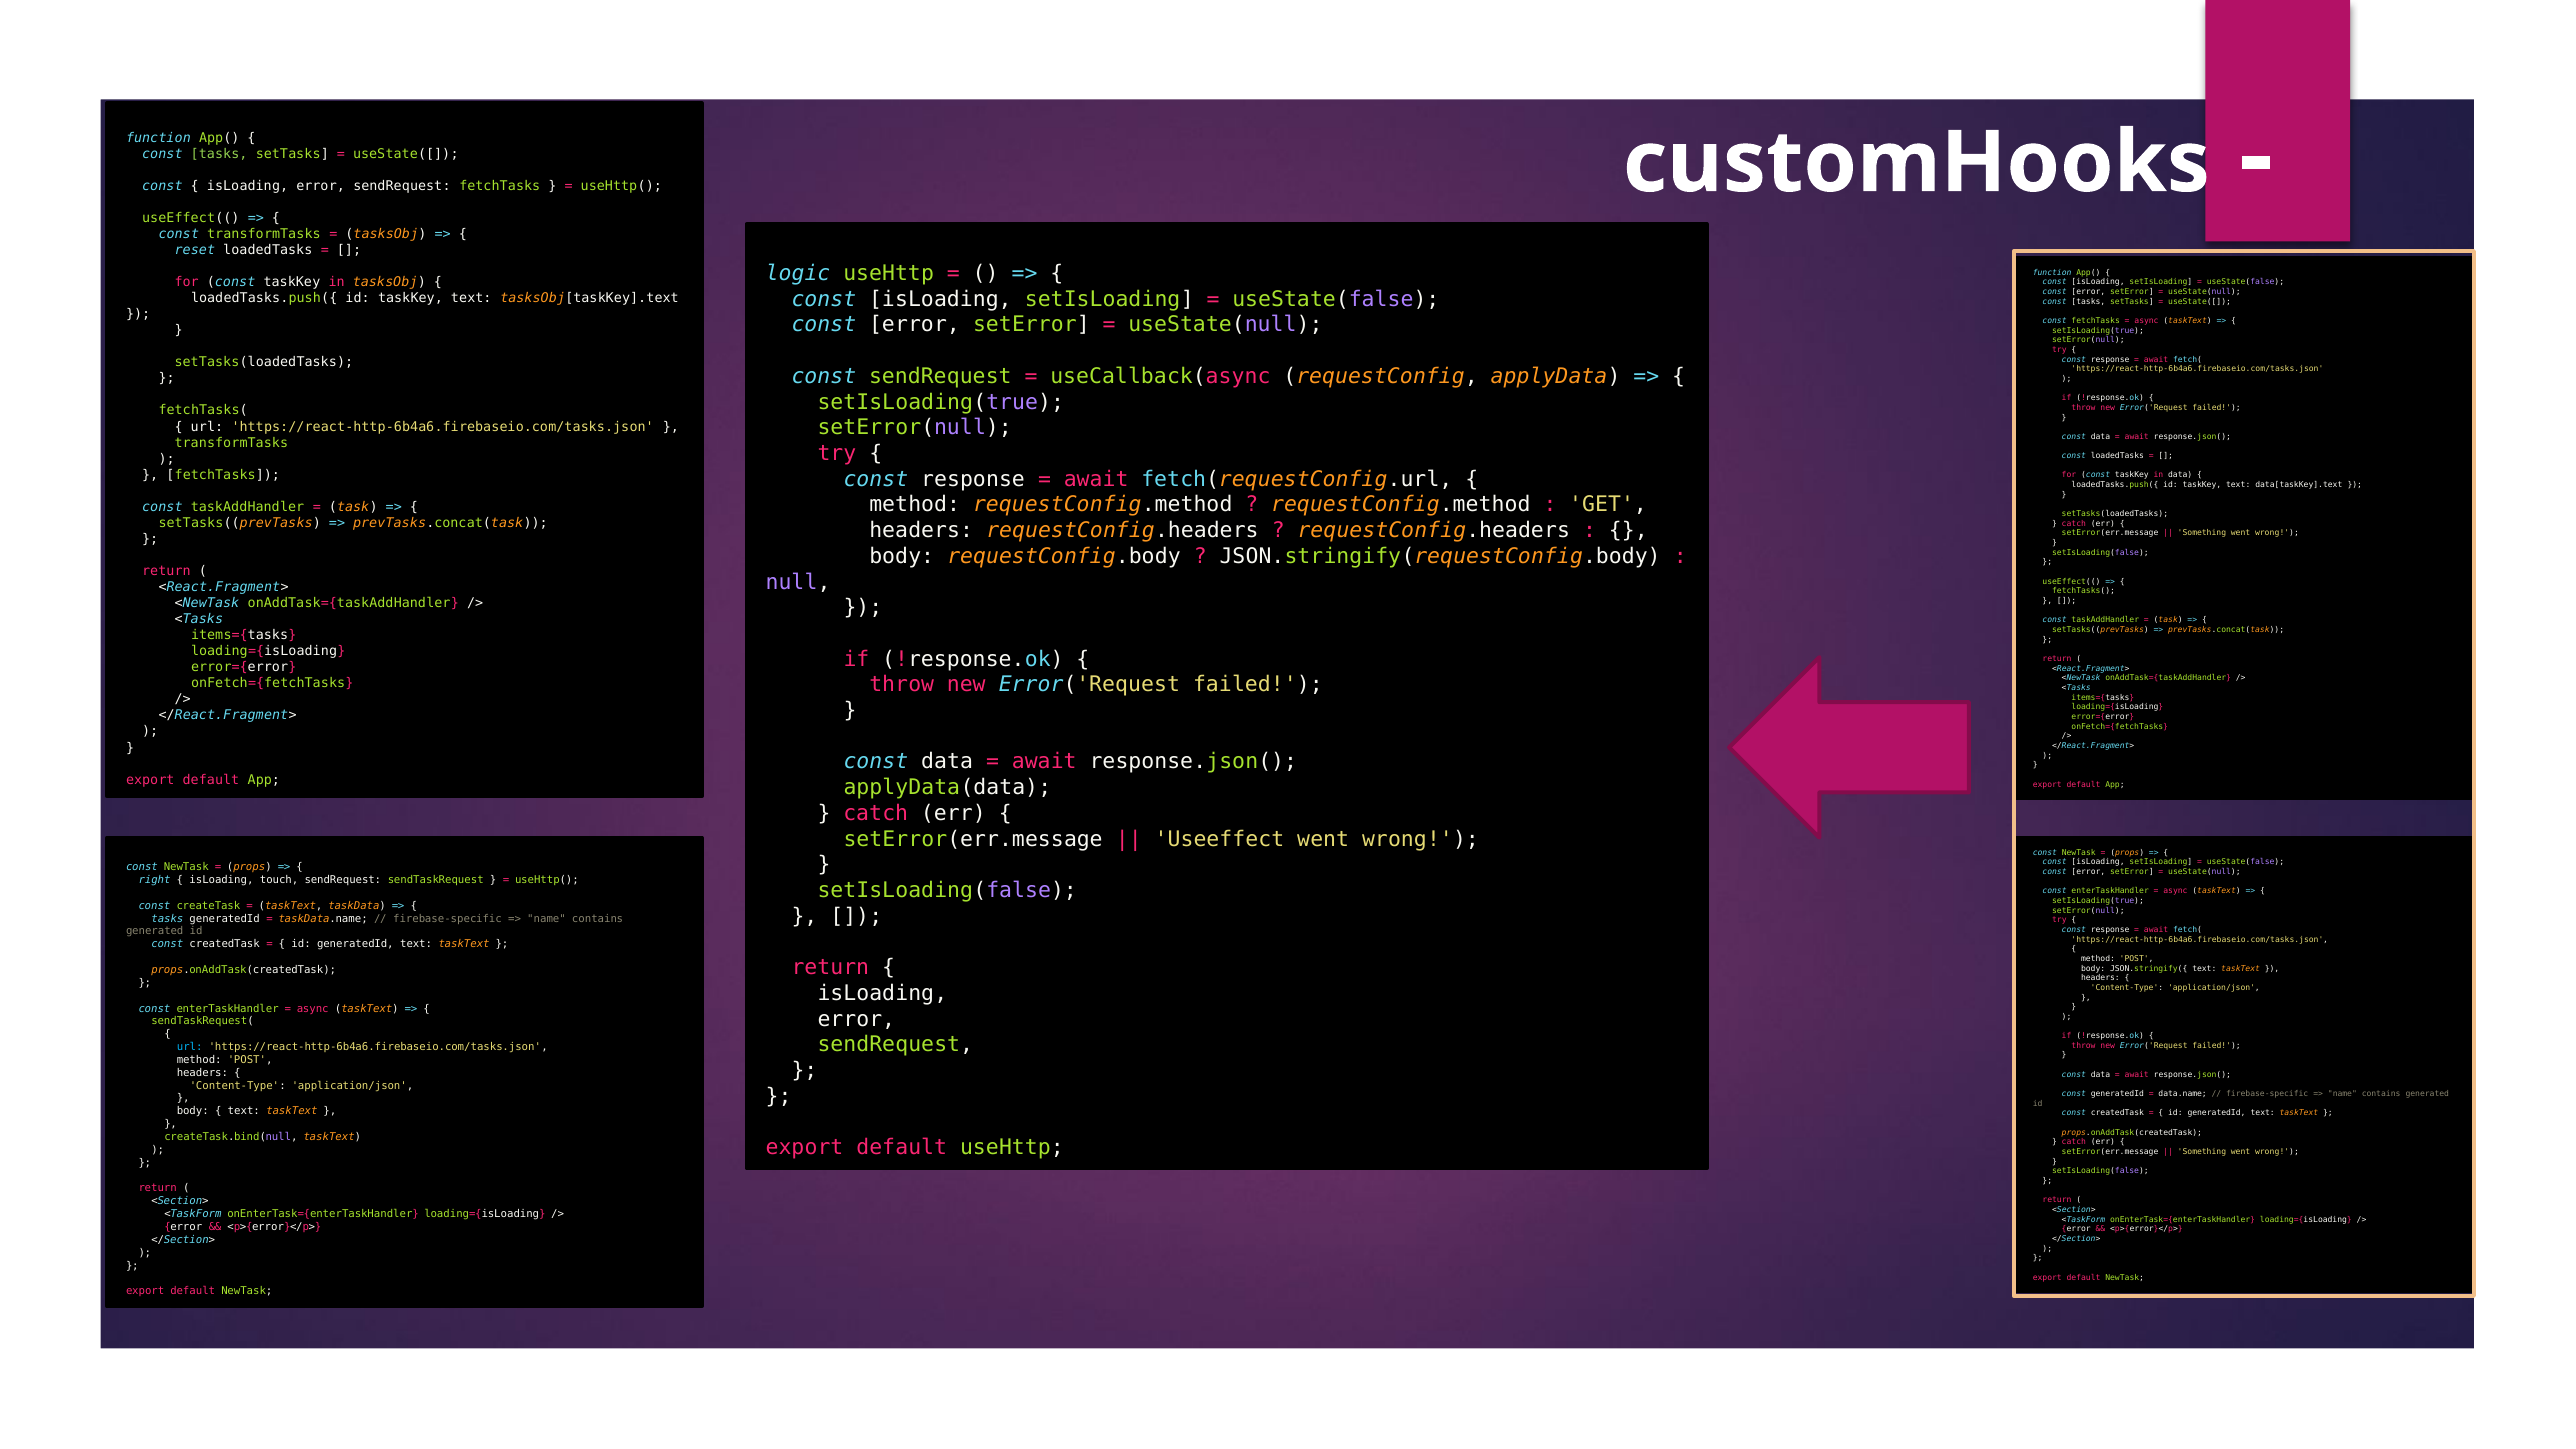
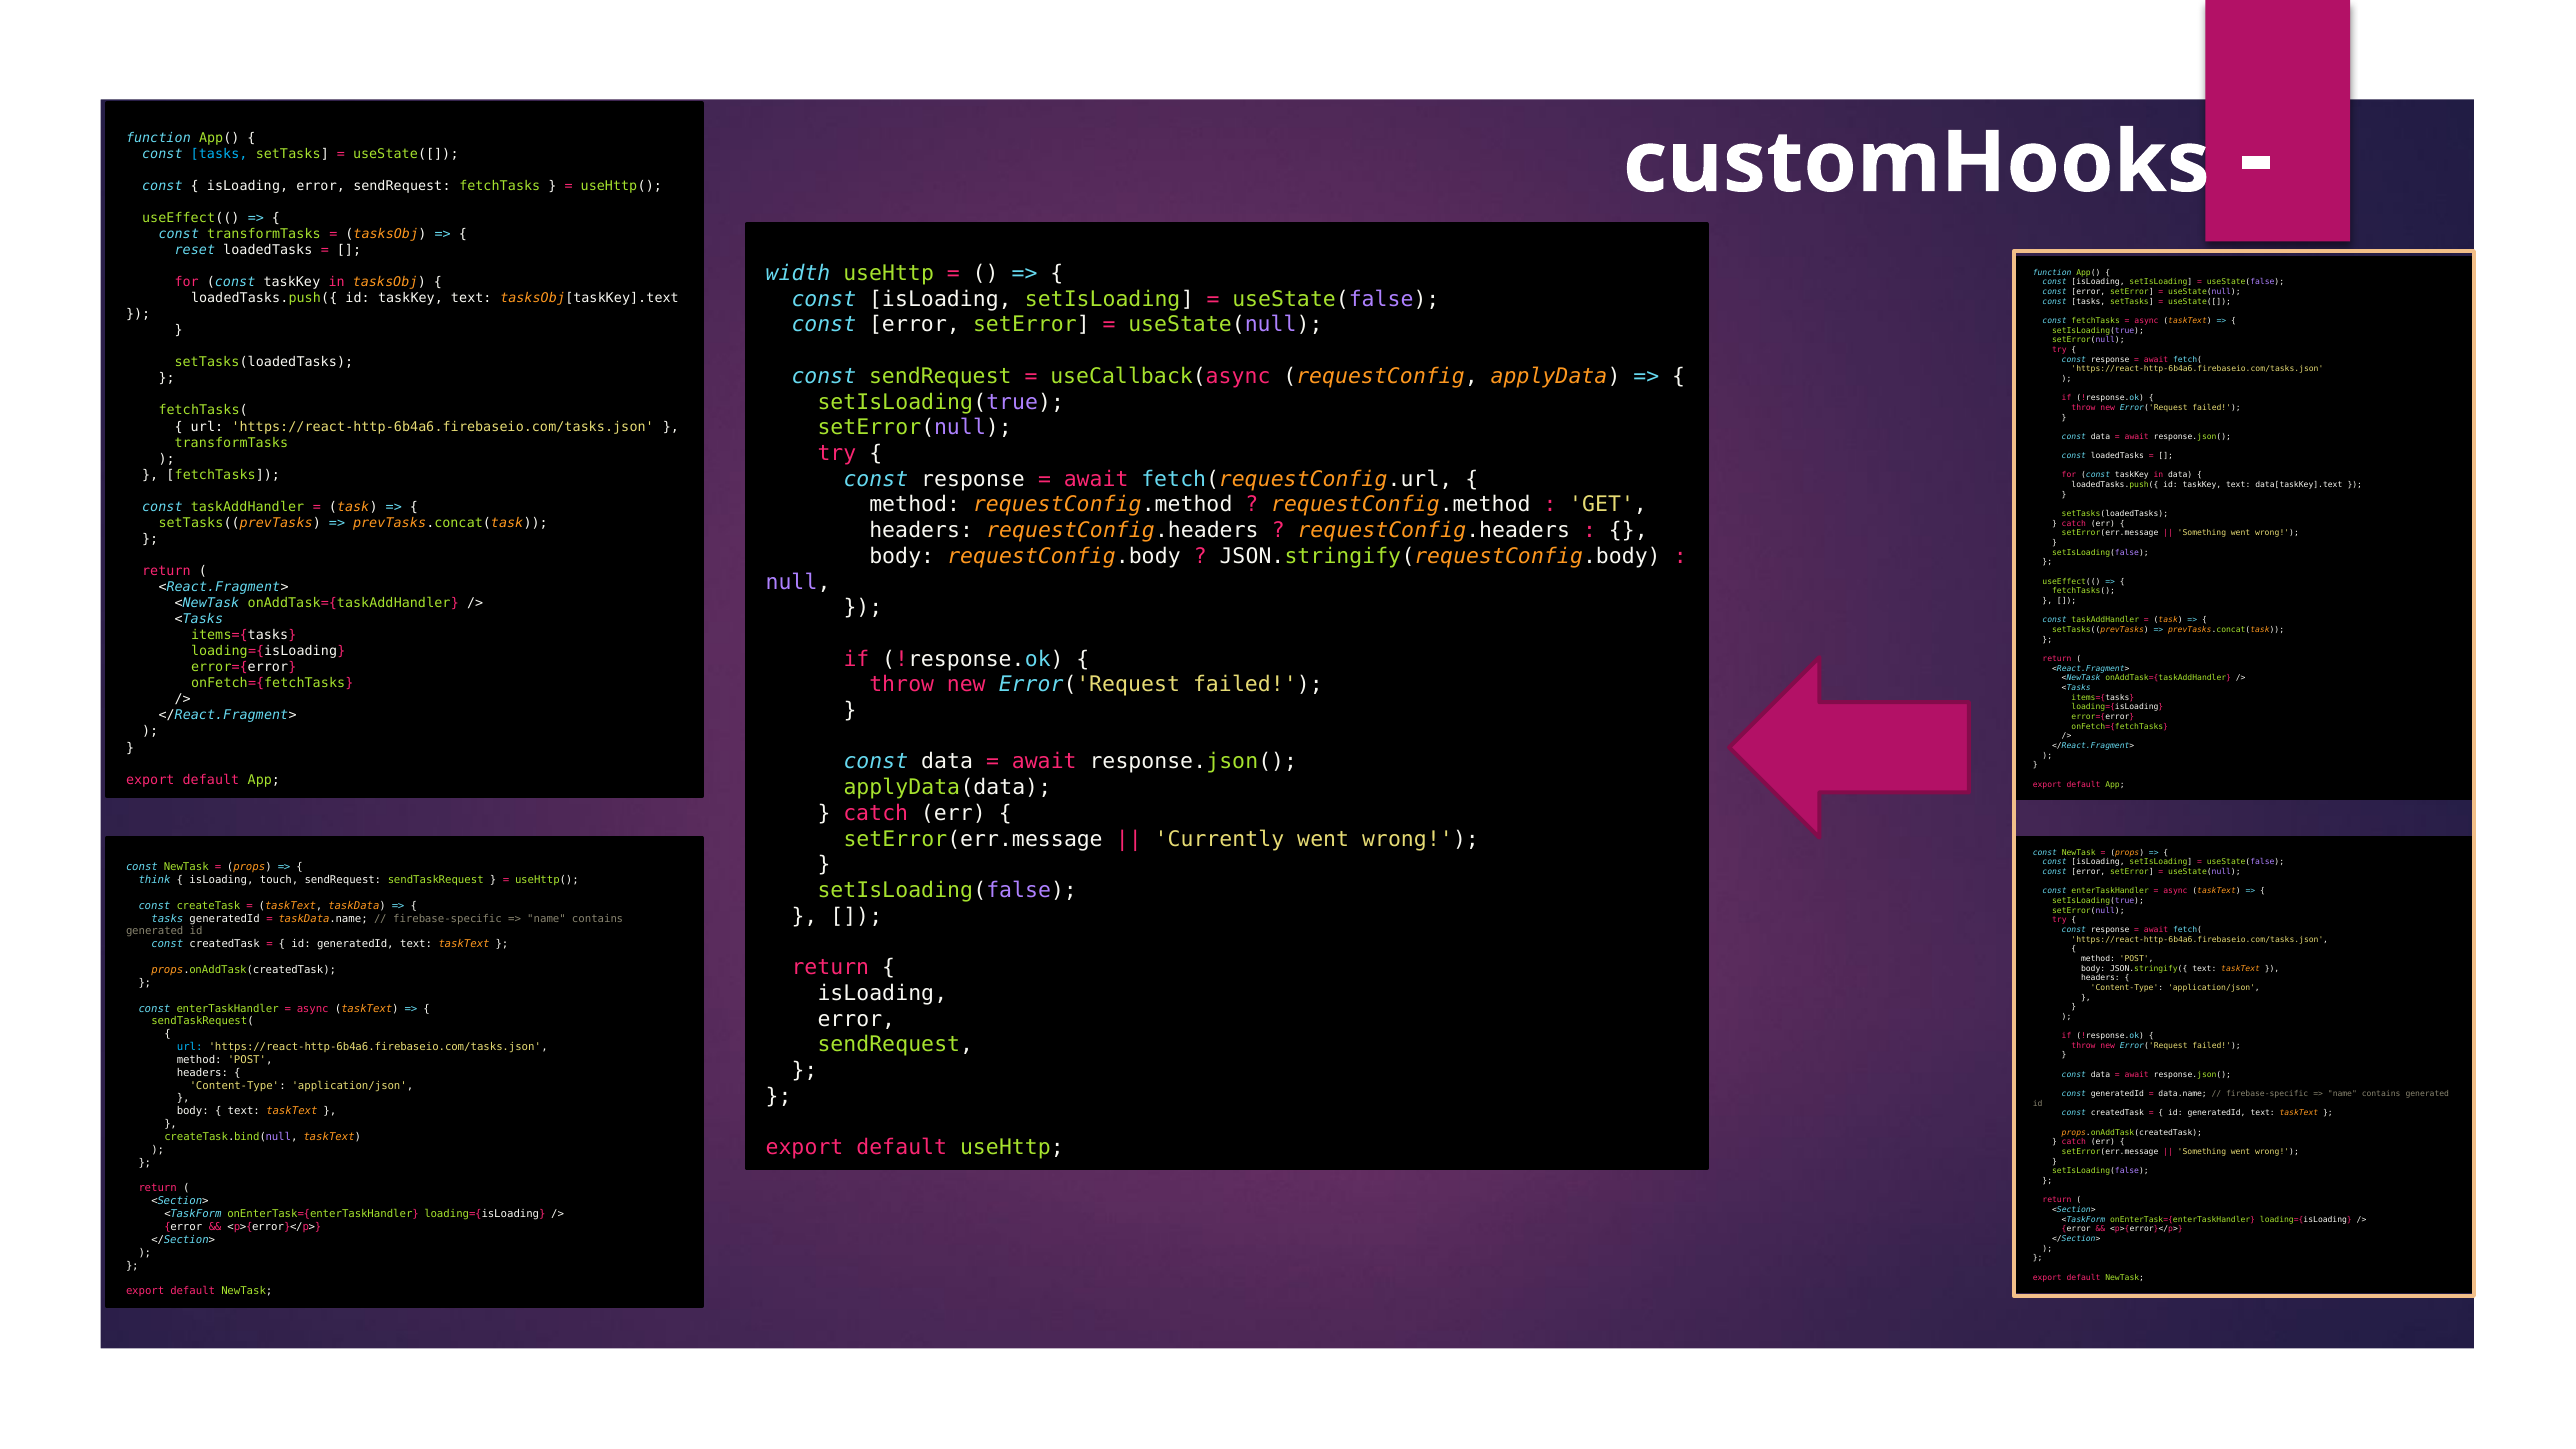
tasks colour: light green -> light blue (219, 154)
logic: logic -> width (798, 273)
Useeffect: Useeffect -> Currently (1219, 839)
right: right -> think (155, 880)
